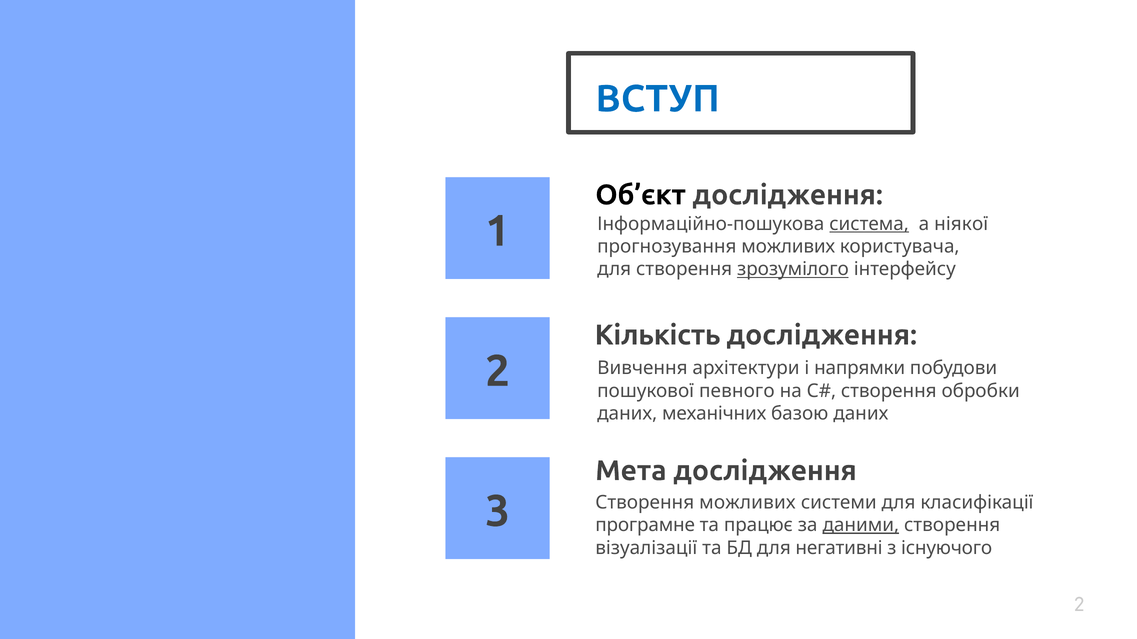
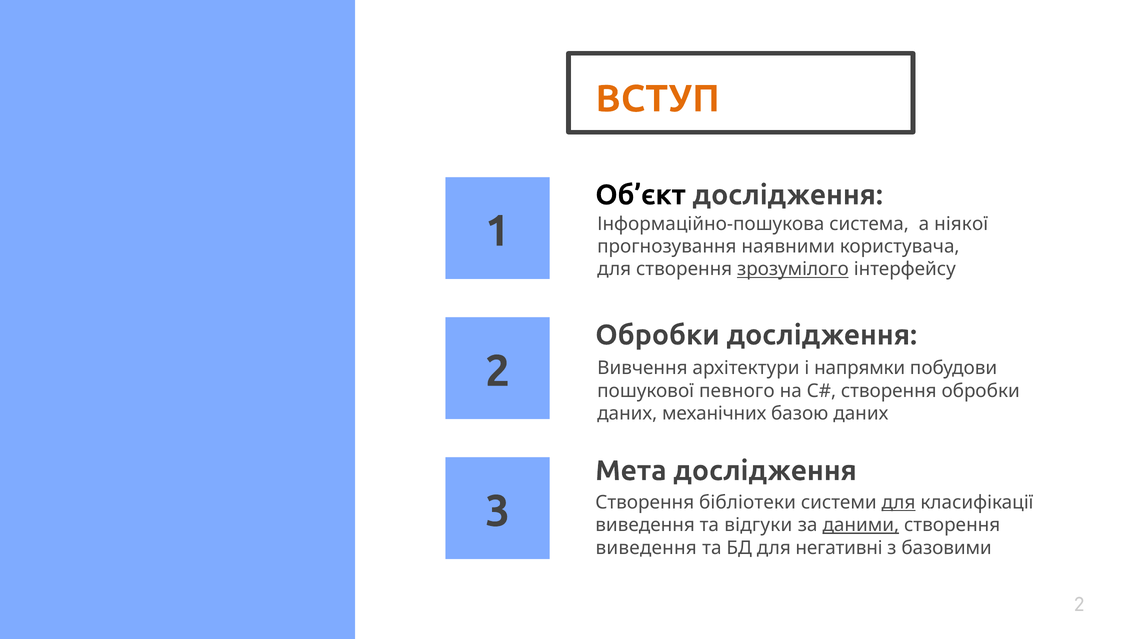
ВСТУП colour: blue -> orange (658, 99)
система underline: present -> none (869, 224)
прогнозування можливих: можливих -> наявними (788, 247)
Кількість: Кількість -> Обробки (658, 335)
Створення можливих: можливих -> бібліотеки (747, 503)
для underline: none -> present (899, 503)
програмне: програмне -> виведення (645, 526)
працює: працює -> відгуки (758, 526)
візуалізації: візуалізації -> виведення (646, 548)
існуючого: існуючого -> базовими (947, 548)
